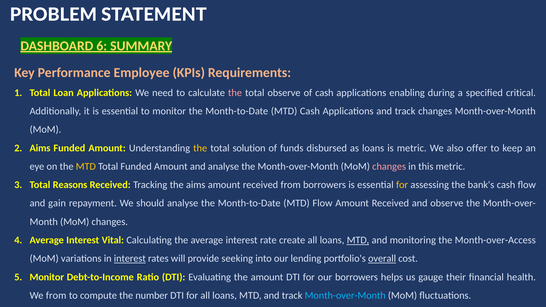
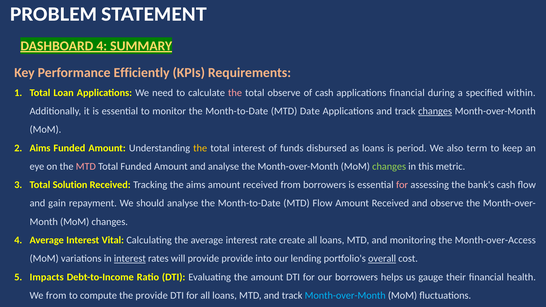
DASHBOARD 6: 6 -> 4 (102, 46)
Employee: Employee -> Efficiently (142, 73)
applications enabling: enabling -> financial (407, 93)
critical: critical -> within (521, 93)
MTD Cash: Cash -> Date (310, 111)
changes underline: none -> present (435, 111)
total solution: solution -> interest (249, 148)
is metric: metric -> period (412, 148)
offer: offer -> term (477, 148)
MTD colour: yellow -> pink (86, 167)
changes colour: pink -> light green (389, 167)
Reasons: Reasons -> Solution (70, 185)
for colour: yellow -> pink (402, 185)
MTD underline: present -> none (358, 240)
provide seeking: seeking -> provide (237, 259)
Monitor: Monitor -> Impacts (47, 277)
the number: number -> provide (152, 296)
